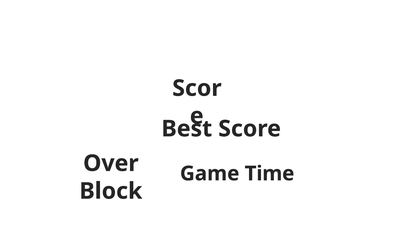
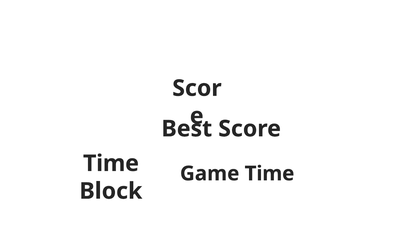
Over: Over -> Time (111, 164)
